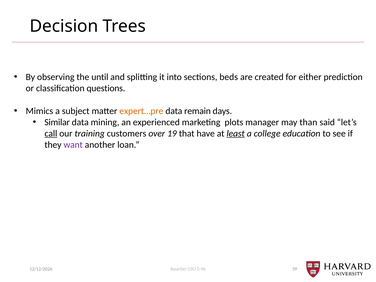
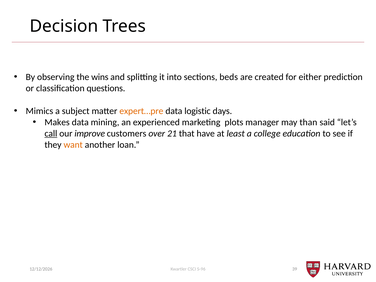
until: until -> wins (100, 77)
remain: remain -> logistic (198, 111)
Similar: Similar -> Makes (57, 122)
training: training -> improve (90, 133)
19: 19 -> 21 (172, 133)
least underline: present -> none (236, 133)
want colour: purple -> orange (73, 145)
